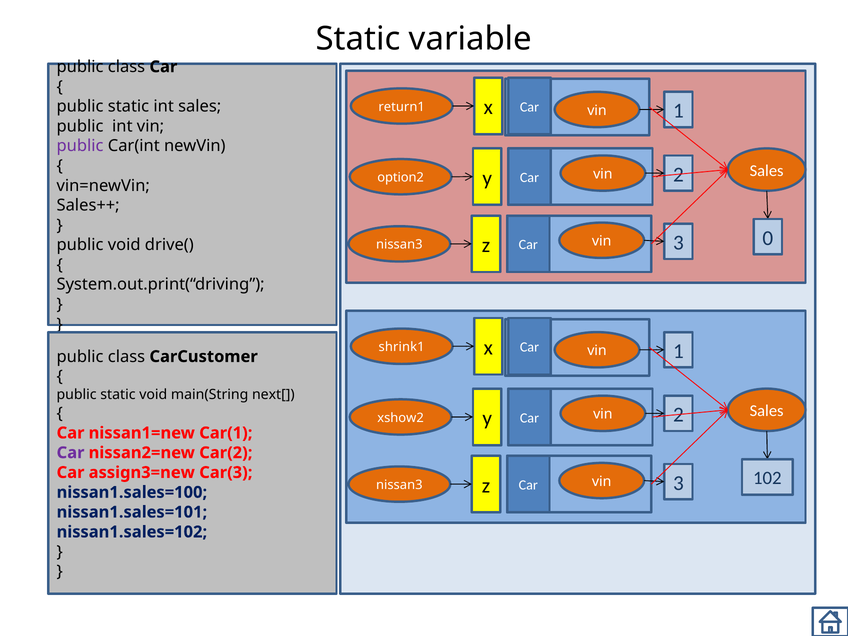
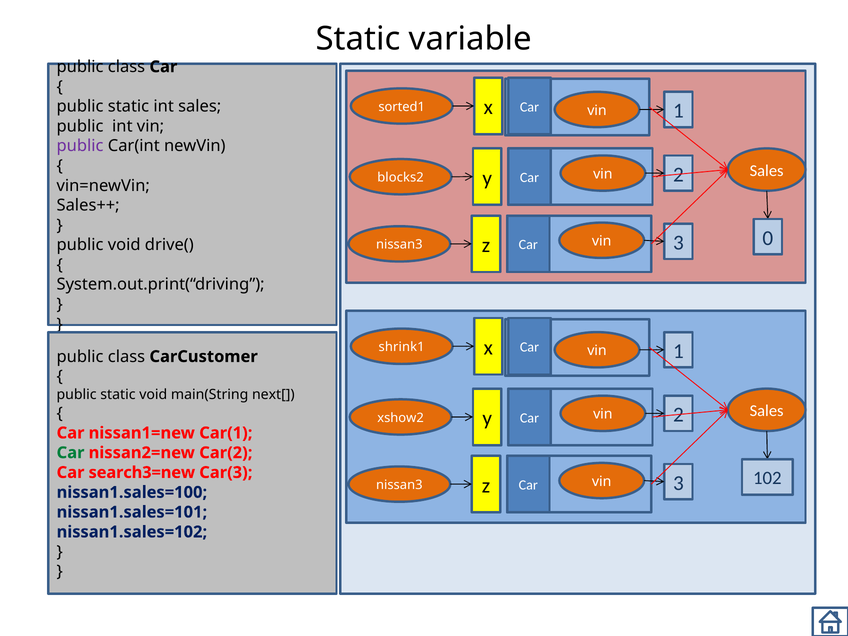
return1: return1 -> sorted1 (402, 107)
option2: option2 -> blocks2 (401, 178)
Car colour: purple -> green (71, 453)
assign3=new: assign3=new -> search3=new (142, 473)
